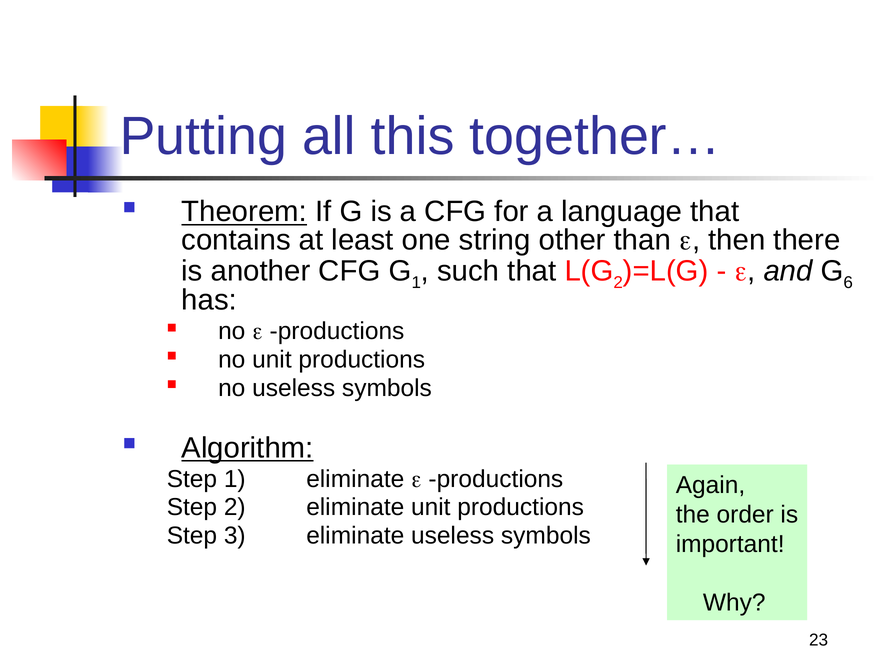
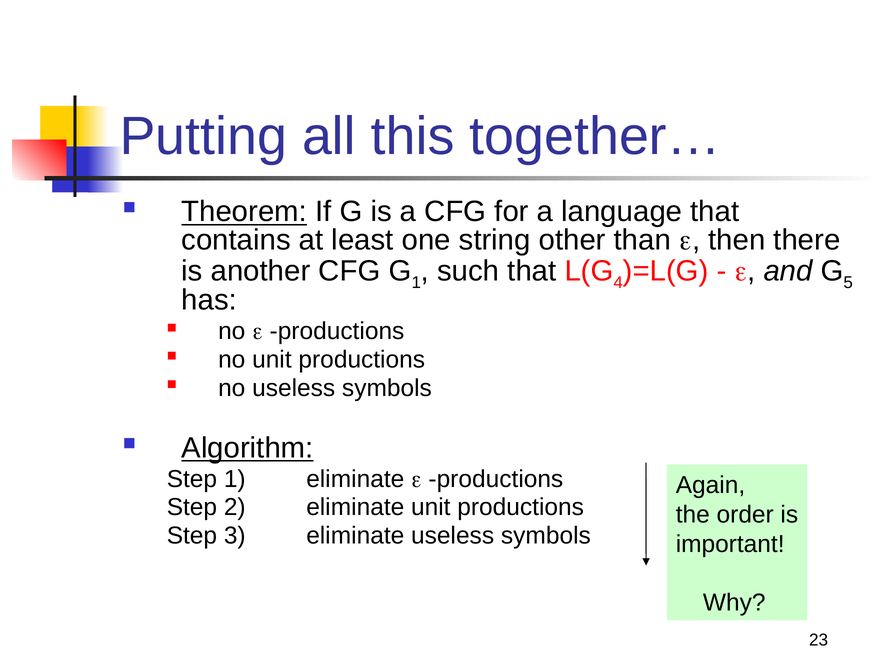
2: 2 -> 4 (618, 283)
6: 6 -> 5 (848, 283)
